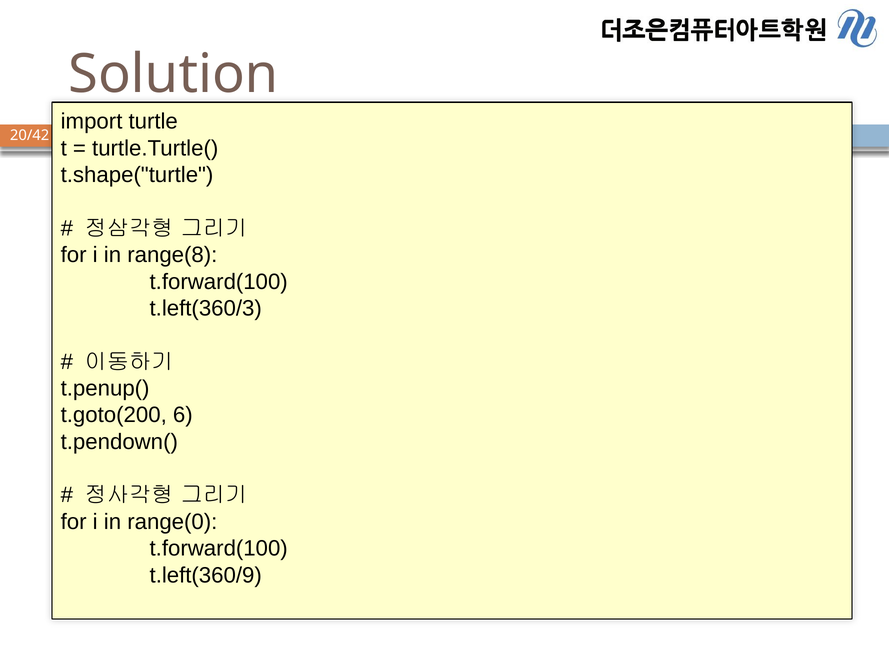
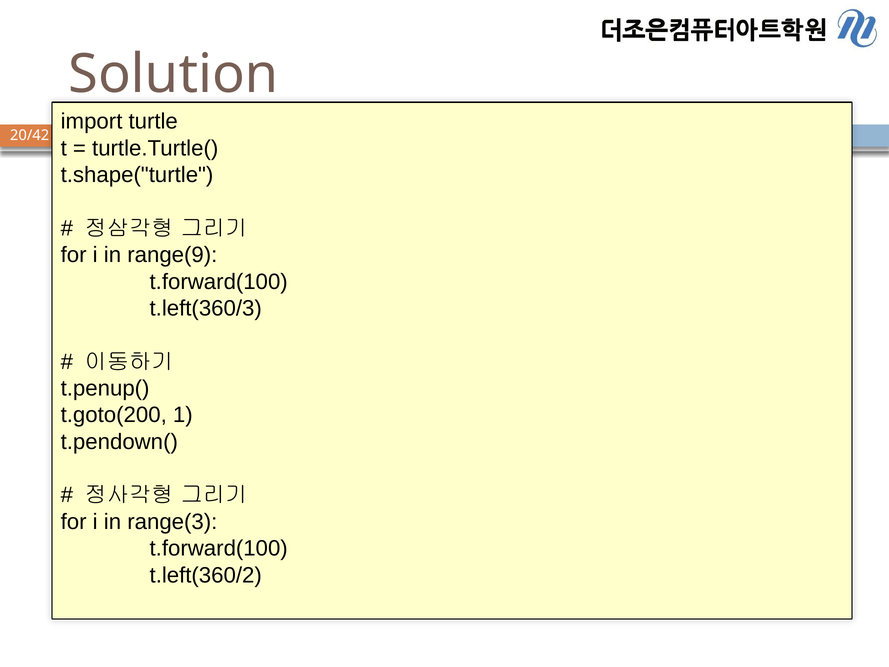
range(8: range(8 -> range(9 (172, 255)
6: 6 -> 1 (183, 415)
range(0: range(0 -> range(3 (172, 522)
t.left(360/9: t.left(360/9 -> t.left(360/2 (206, 575)
